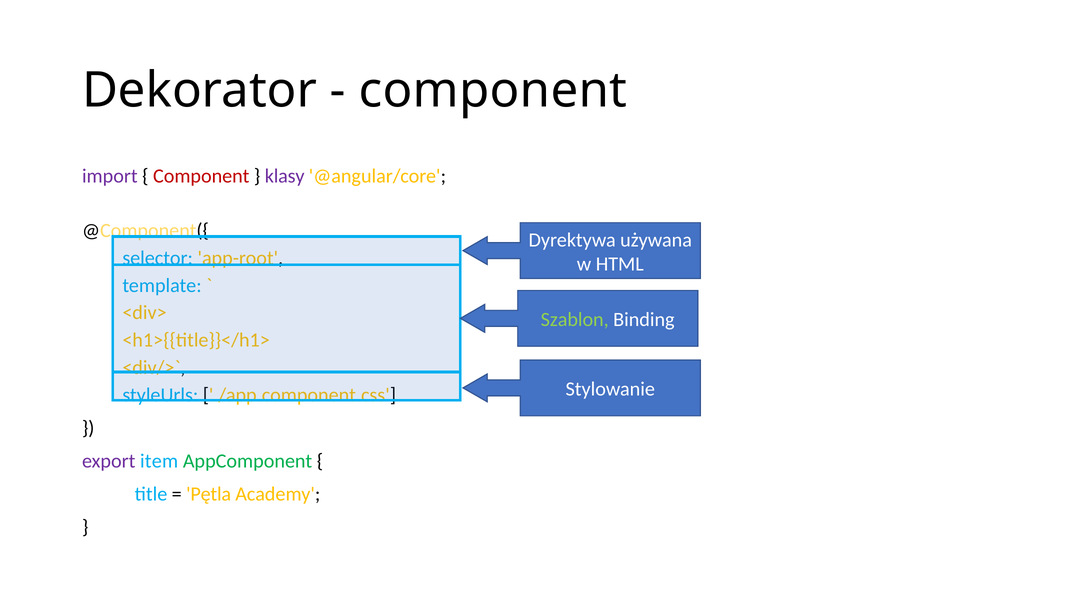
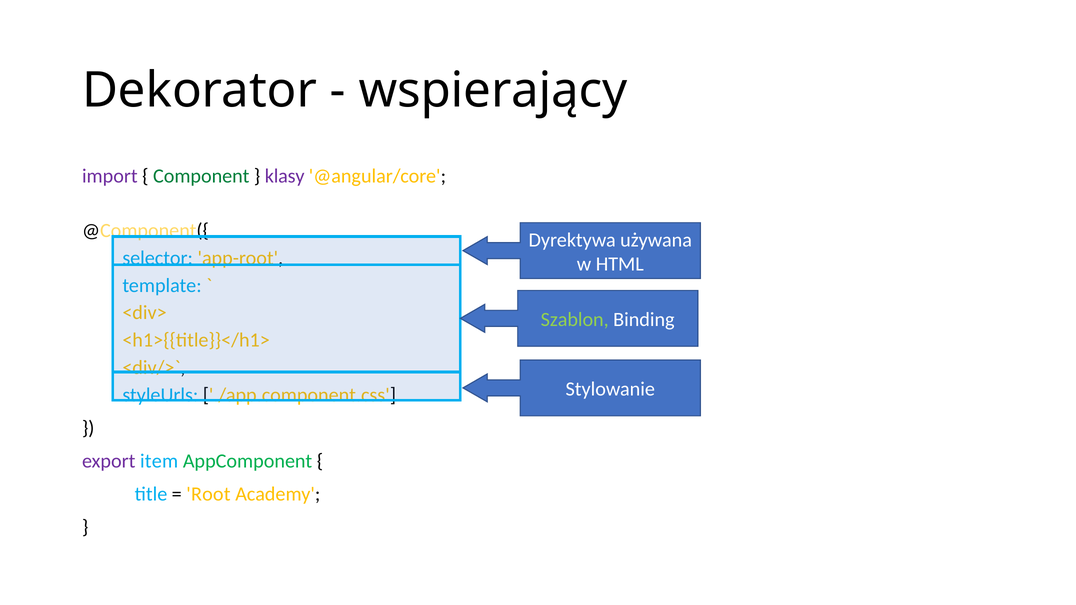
component: component -> wspierający (493, 90)
Component colour: red -> green (201, 176)
Pętla: Pętla -> Root (208, 494)
